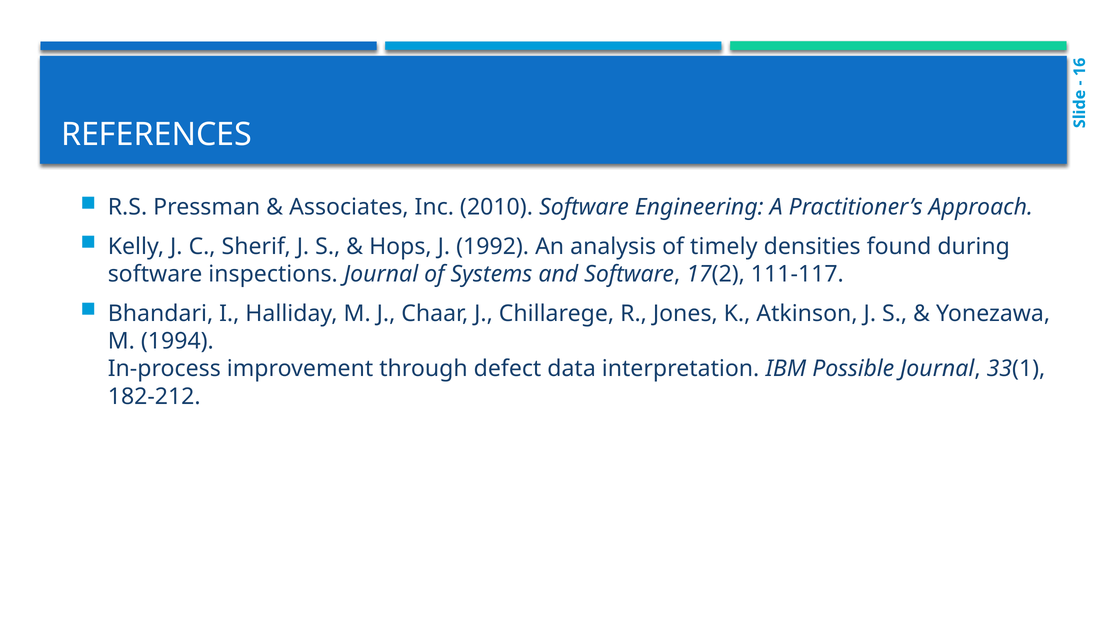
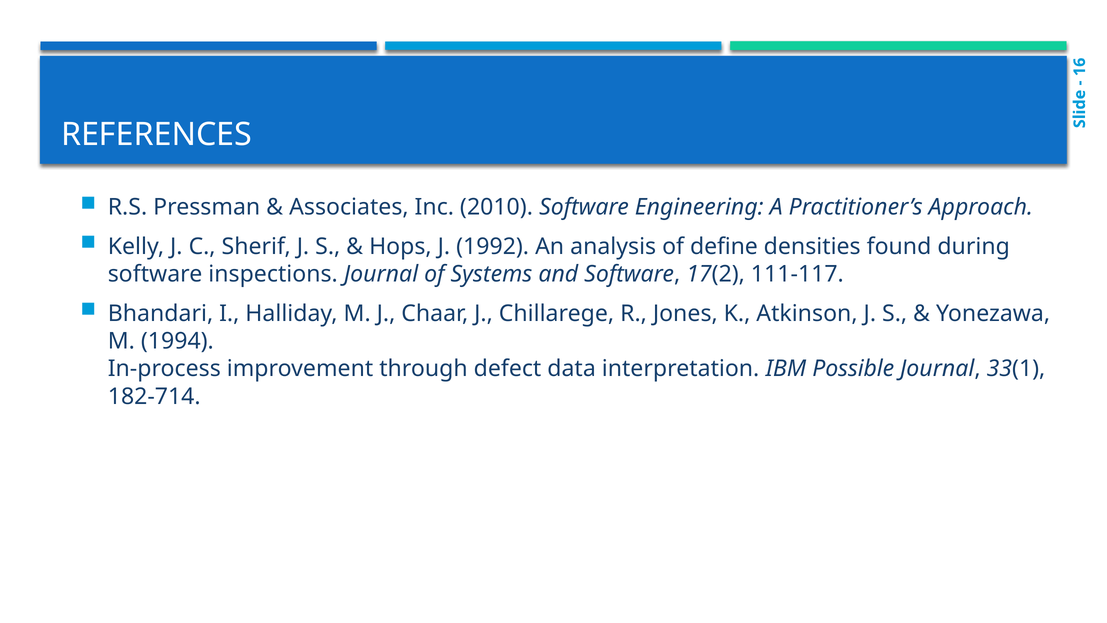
timely: timely -> define (724, 246)
182-212: 182-212 -> 182-714 (154, 396)
